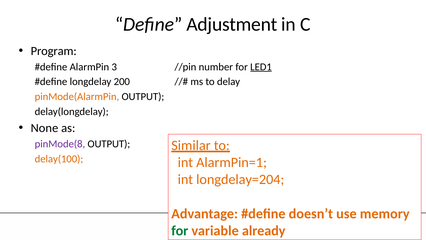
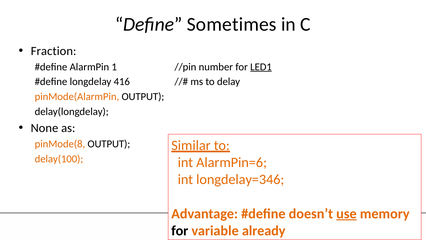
Adjustment: Adjustment -> Sometimes (232, 24)
Program: Program -> Fraction (54, 51)
3: 3 -> 1 (114, 67)
200: 200 -> 416 (122, 82)
pinMode(8 colour: purple -> orange (60, 144)
AlarmPin=1: AlarmPin=1 -> AlarmPin=6 (232, 162)
longdelay=204: longdelay=204 -> longdelay=346 (240, 179)
use underline: none -> present (346, 213)
for colour: green -> black (180, 230)
